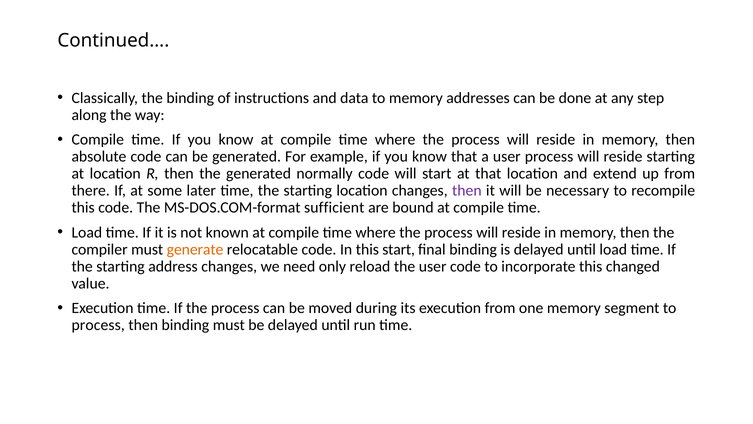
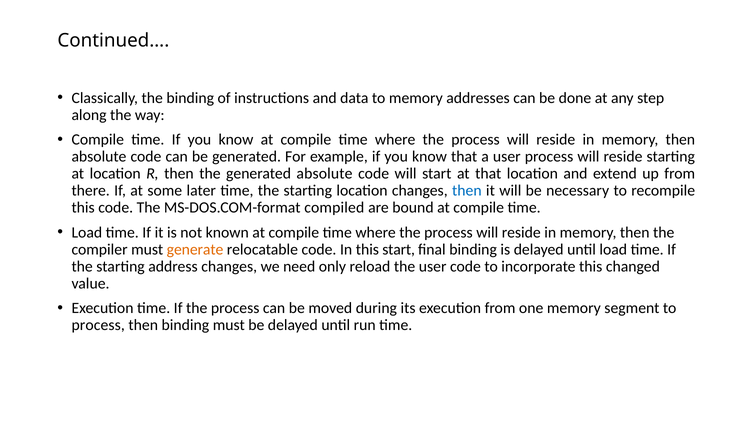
generated normally: normally -> absolute (325, 173)
then colour: purple -> blue (467, 190)
sufficient: sufficient -> compiled (334, 207)
